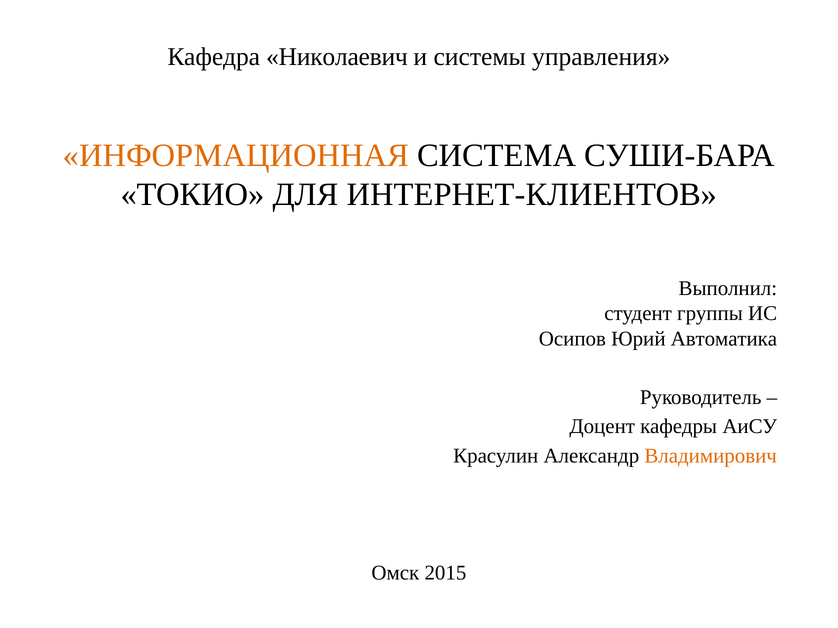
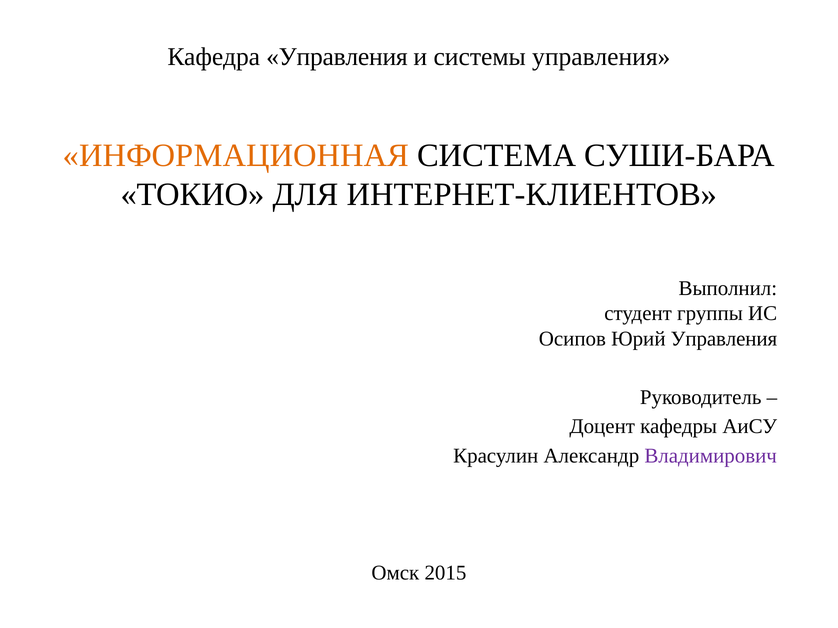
Кафедра Николаевич: Николаевич -> Управления (337, 57)
Юрий Автоматика: Автоматика -> Управления (724, 339)
Владимирович colour: orange -> purple (711, 456)
